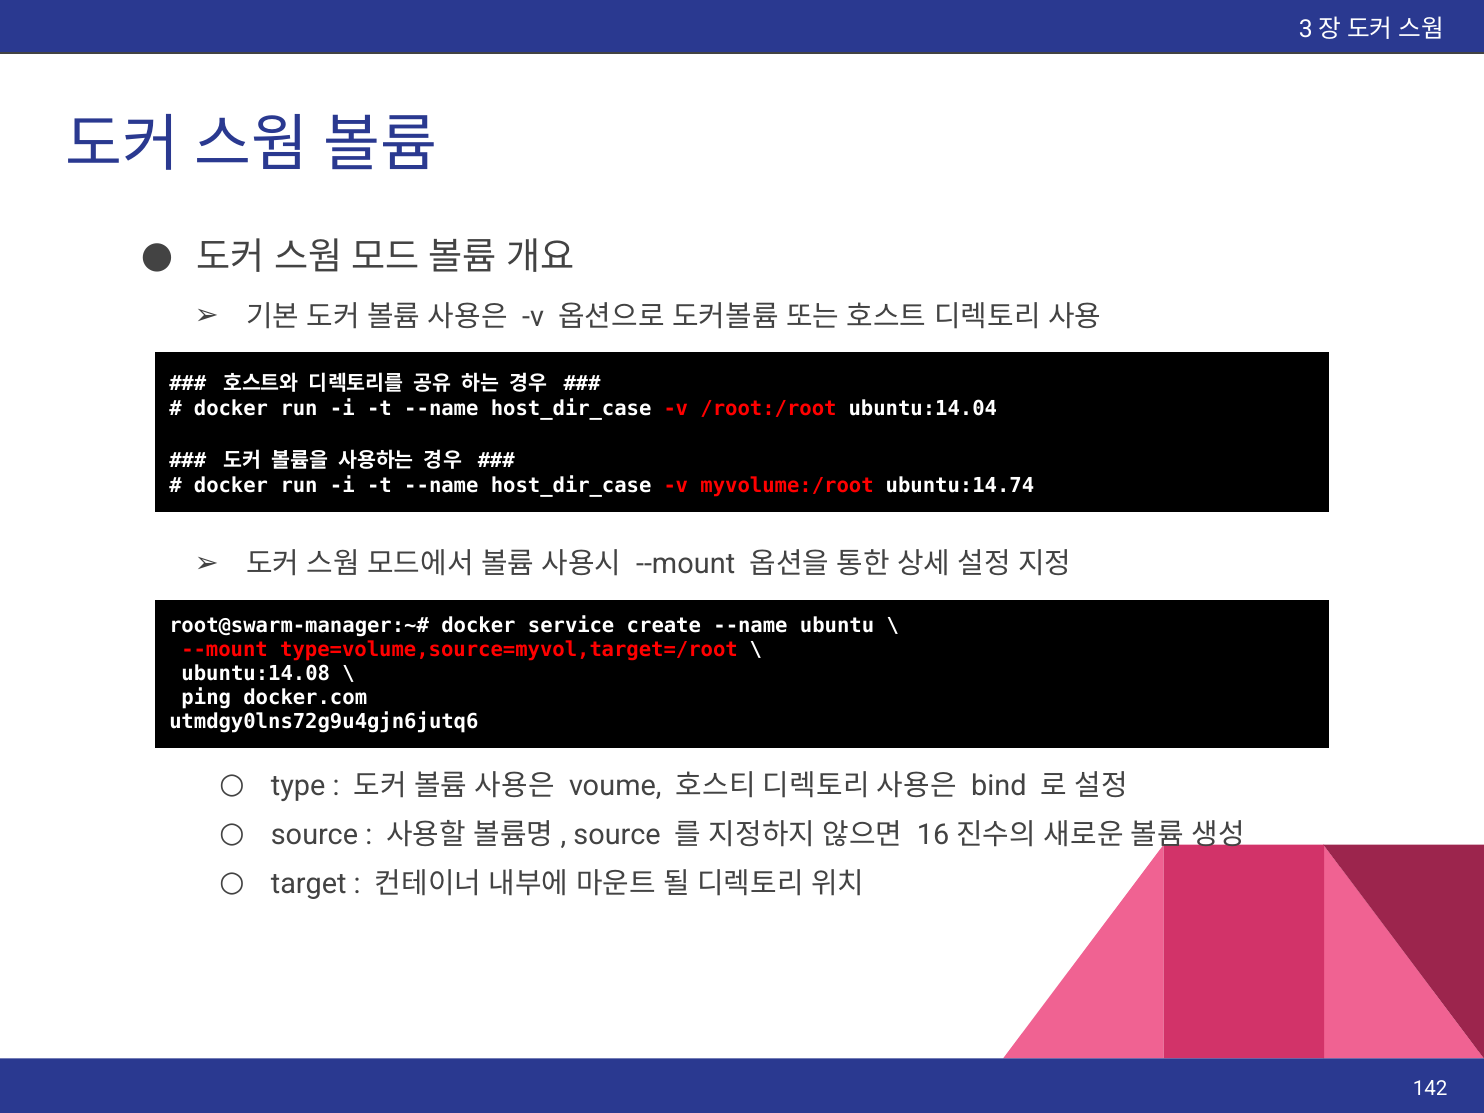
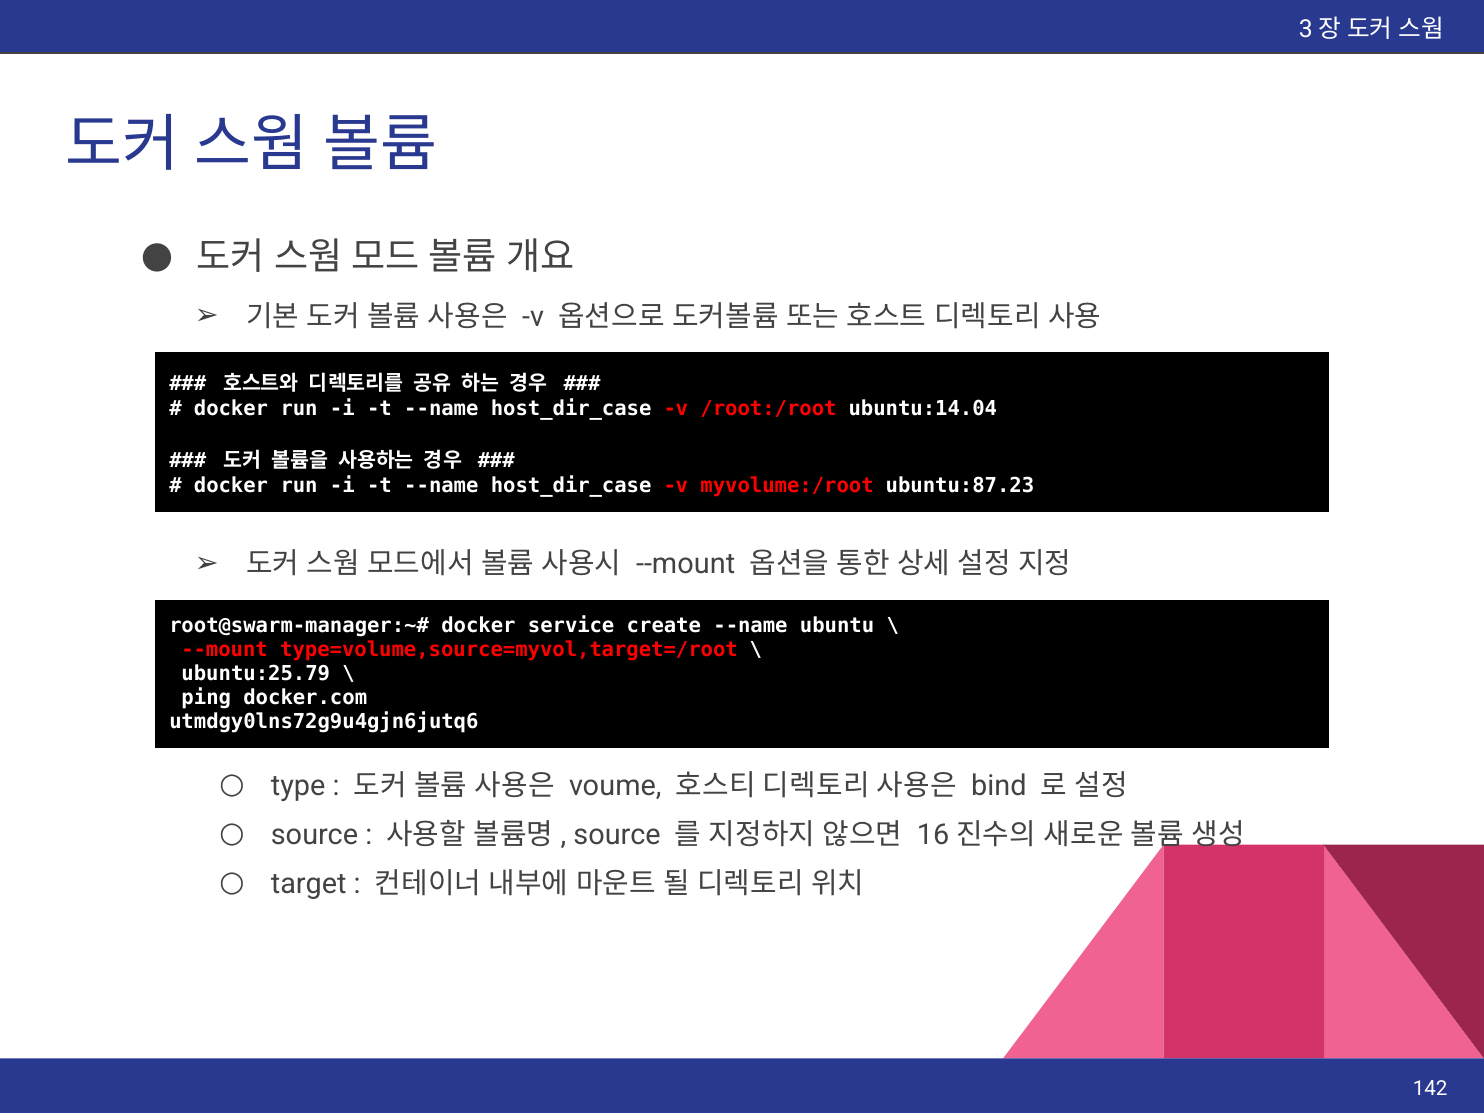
ubuntu:14.74: ubuntu:14.74 -> ubuntu:87.23 (960, 486)
ubuntu:14.08: ubuntu:14.08 -> ubuntu:25.79 (256, 674)
